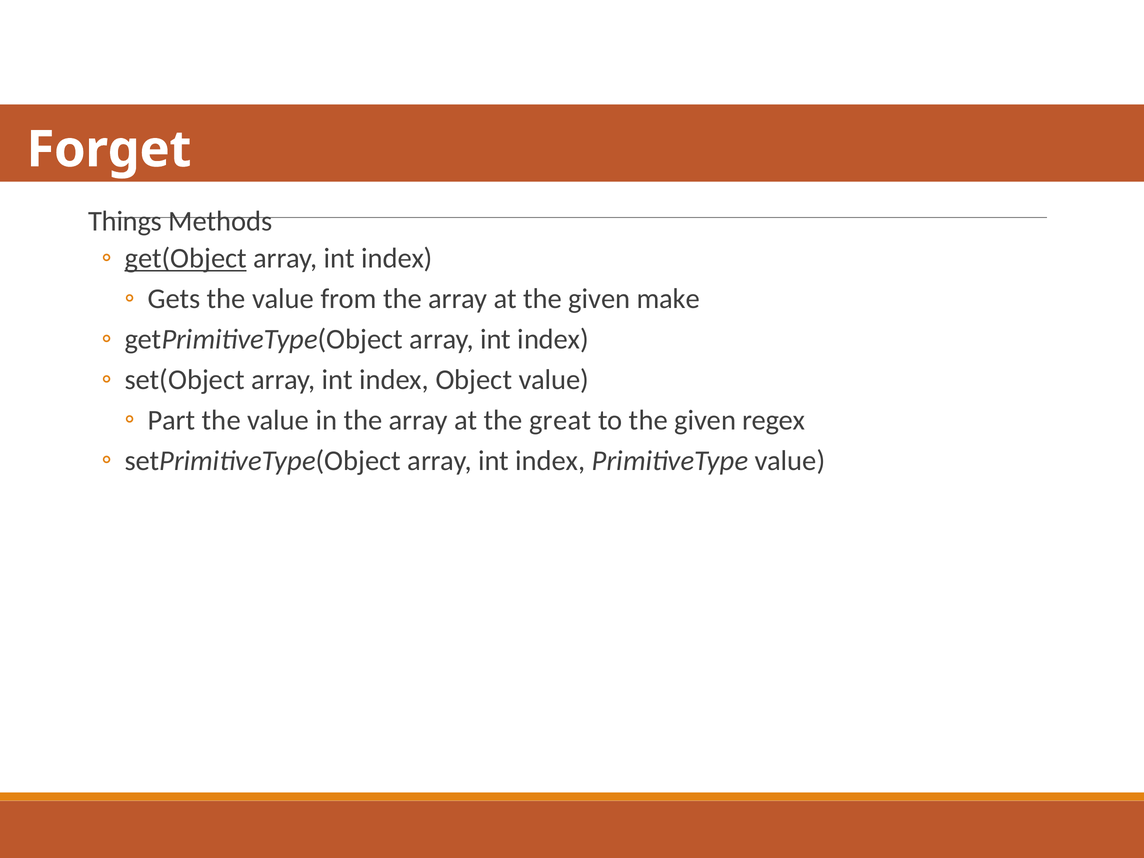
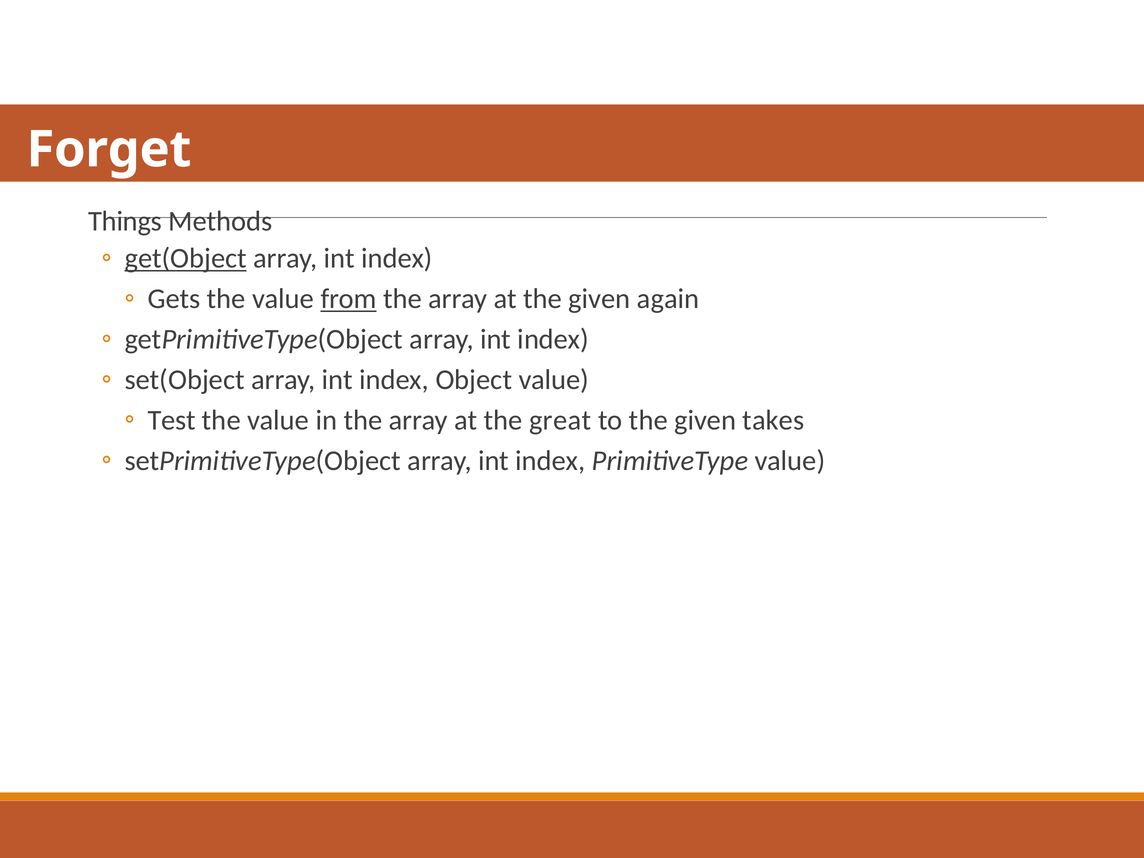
from underline: none -> present (349, 299)
make: make -> again (668, 299)
Part: Part -> Test (172, 420)
regex: regex -> takes (773, 420)
